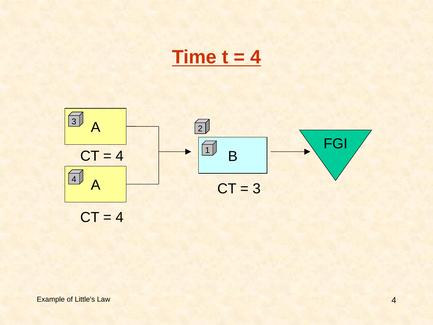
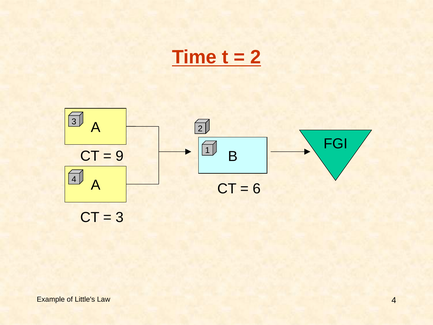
4: 4 -> 2 (256, 57)
4: 4 -> 9 (120, 156)
3: 3 -> 6 (257, 189)
4: 4 -> 3 (120, 217)
